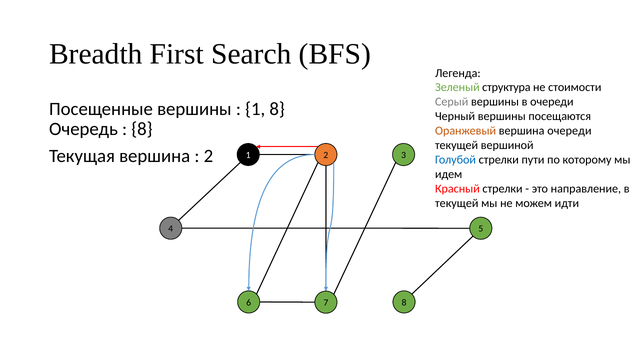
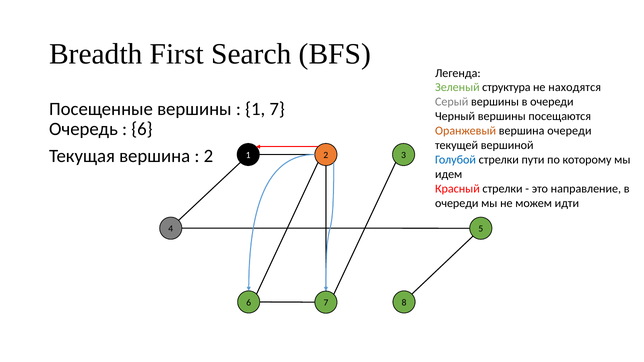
стоимости: стоимости -> находятся (575, 88)
1 8: 8 -> 7 (277, 109)
8: 8 -> 6 (142, 129)
текущей: текущей -> очереди (457, 203)
